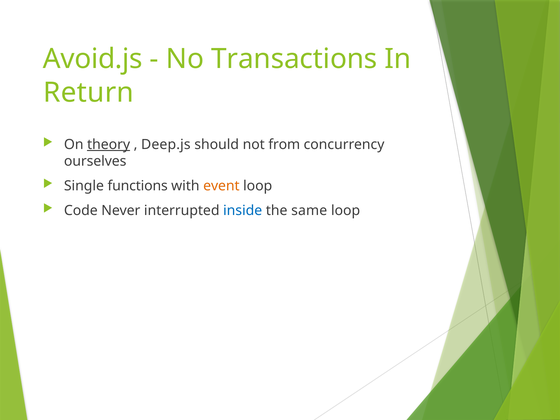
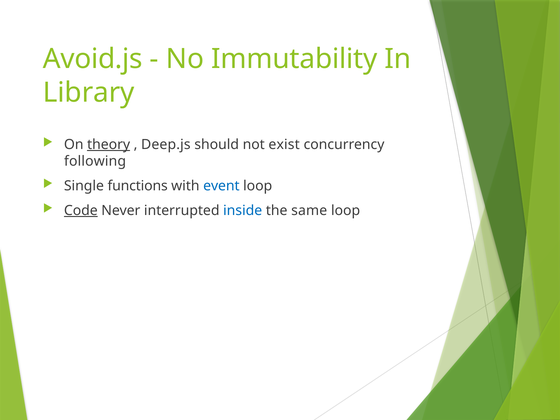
Transactions: Transactions -> Immutability (294, 59)
Return: Return -> Library (89, 92)
from: from -> exist (284, 145)
ourselves: ourselves -> following (95, 161)
event colour: orange -> blue (221, 186)
Code underline: none -> present (81, 210)
